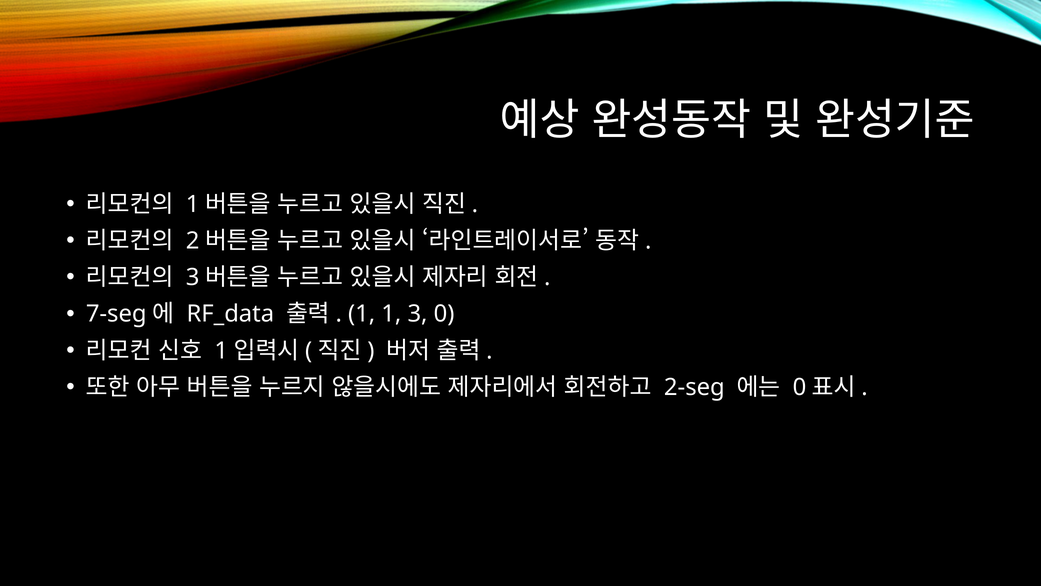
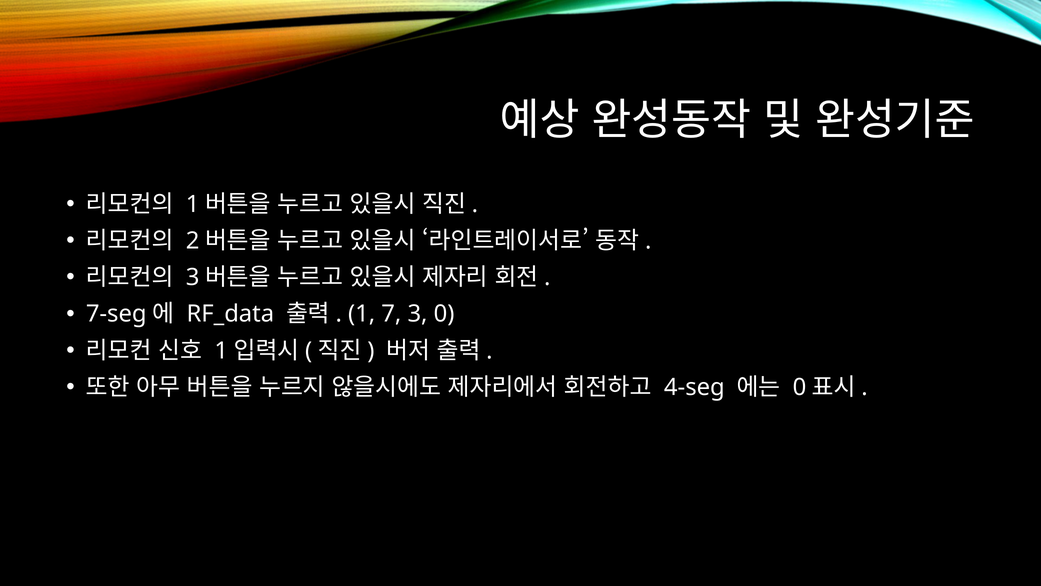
1 1: 1 -> 7 (391, 314)
2-seg: 2-seg -> 4-seg (694, 387)
